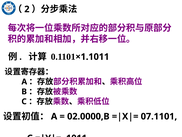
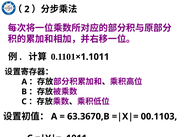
02.0000,B: 02.0000,B -> 63.3670,B (88, 116)
07.1101: 07.1101 -> 00.1103 (159, 116)
